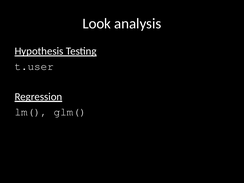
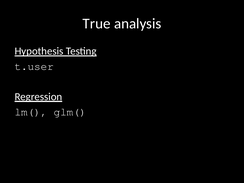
Look: Look -> True (97, 24)
